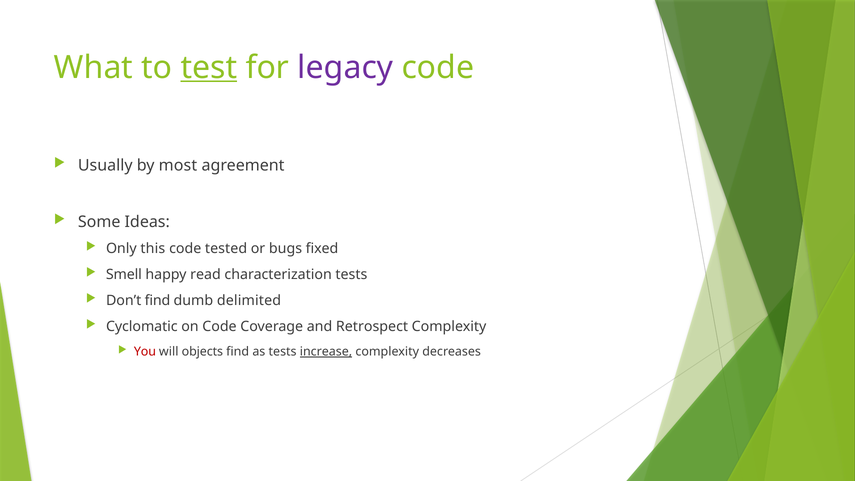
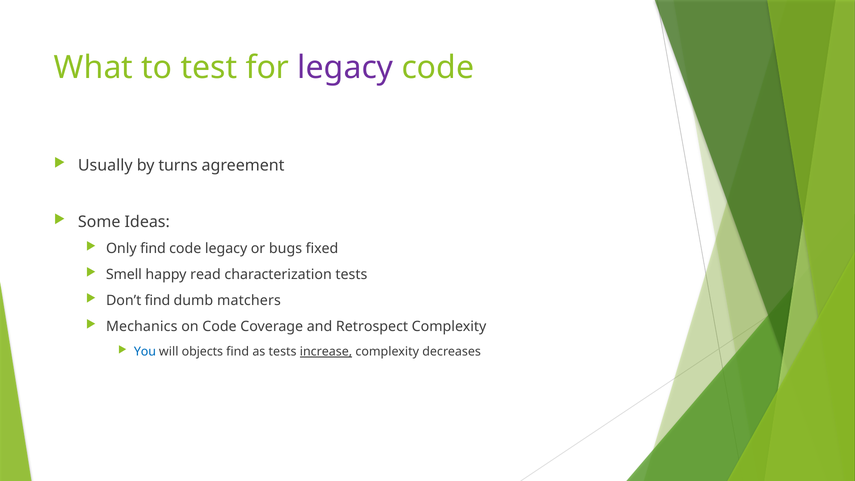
test underline: present -> none (209, 67)
most: most -> turns (178, 165)
Only this: this -> find (153, 249)
code tested: tested -> legacy (226, 249)
delimited: delimited -> matchers (249, 301)
Cyclomatic: Cyclomatic -> Mechanics (142, 327)
You colour: red -> blue (145, 352)
